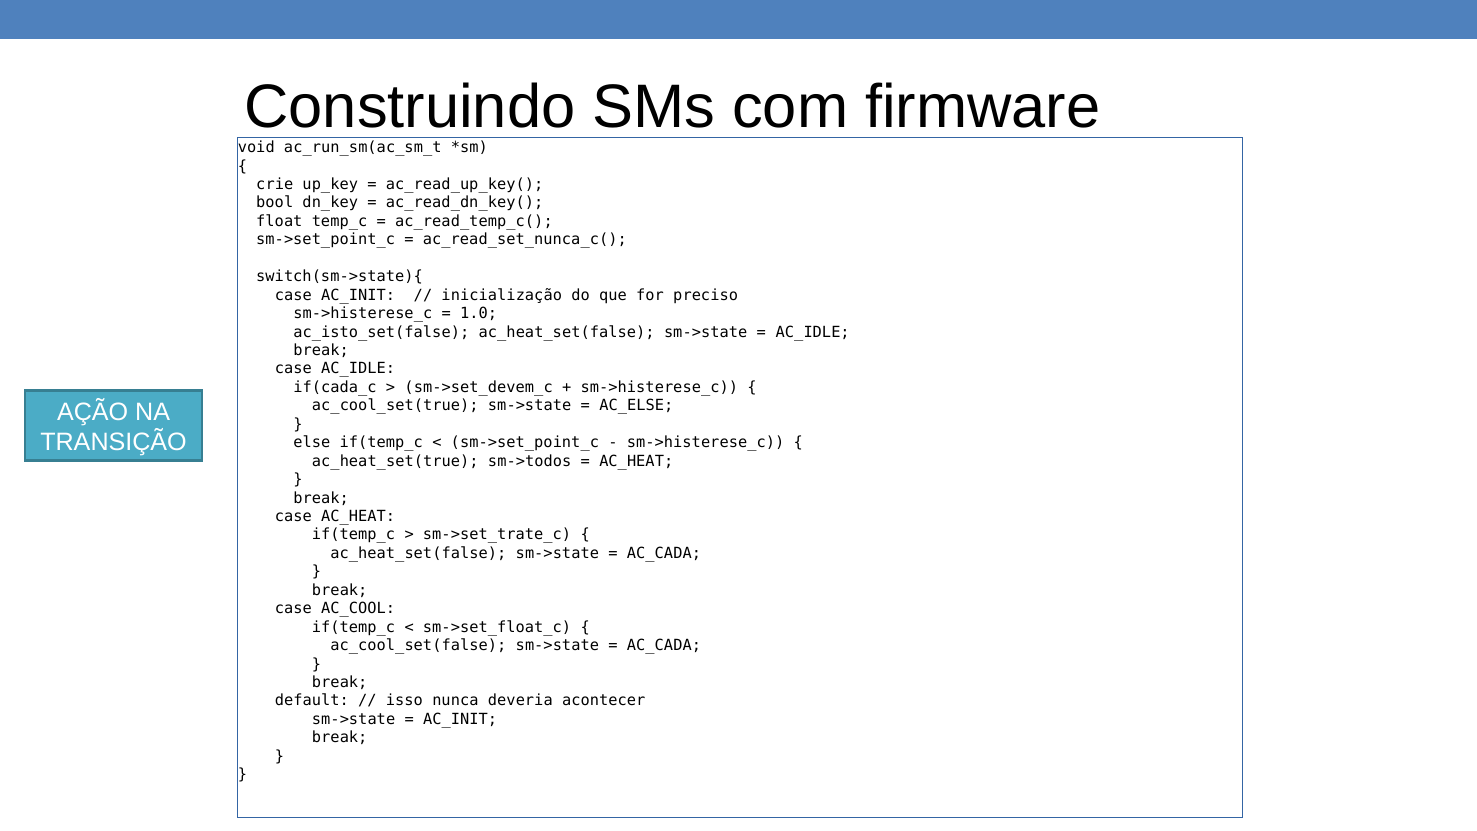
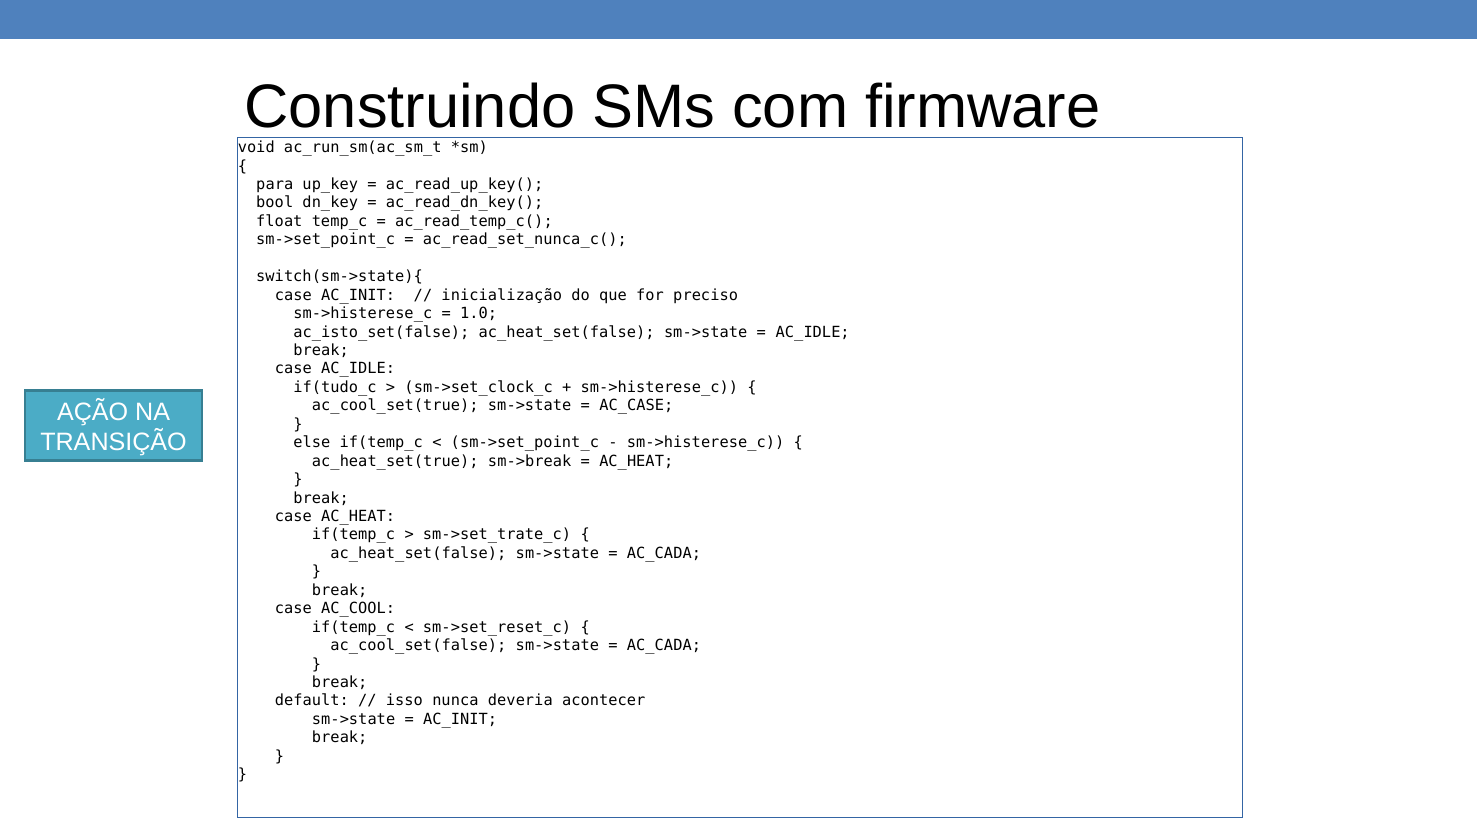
crie: crie -> para (275, 184)
if(cada_c: if(cada_c -> if(tudo_c (335, 387)
sm->set_devem_c: sm->set_devem_c -> sm->set_clock_c (479, 387)
AC_ELSE: AC_ELSE -> AC_CASE (636, 406)
sm->todos: sm->todos -> sm->break (530, 461)
sm->set_float_c: sm->set_float_c -> sm->set_reset_c (497, 627)
